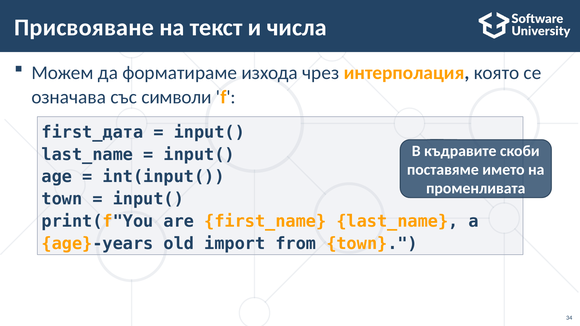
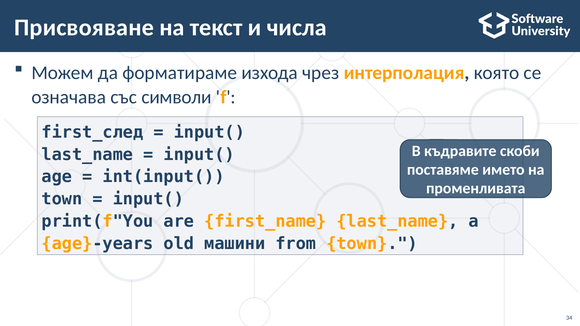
first_дата: first_дата -> first_след (92, 132)
import: import -> машини (235, 244)
